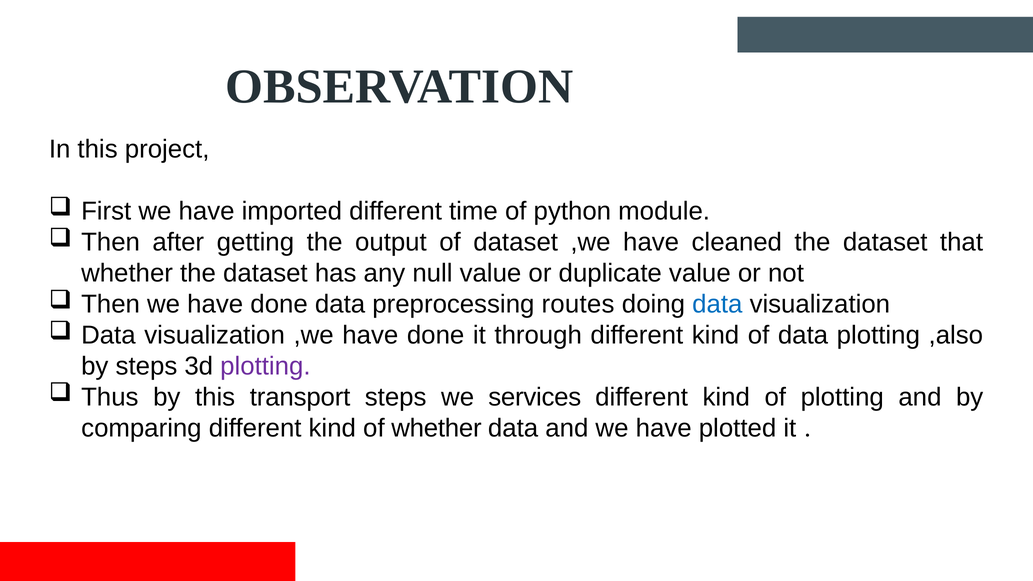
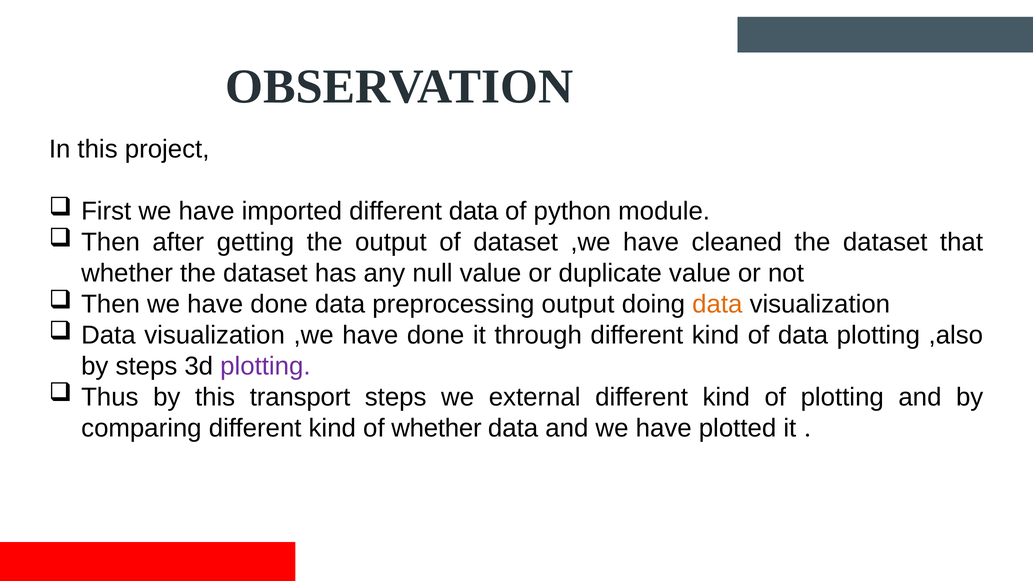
different time: time -> data (474, 211)
preprocessing routes: routes -> output (578, 304)
data colour: blue -> orange (717, 304)
services: services -> external (535, 397)
